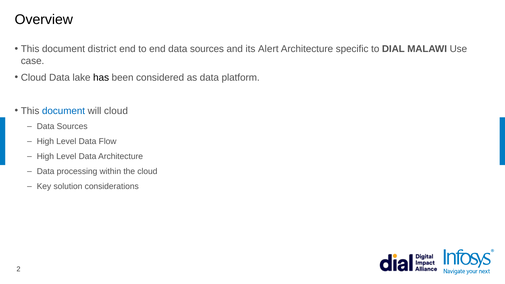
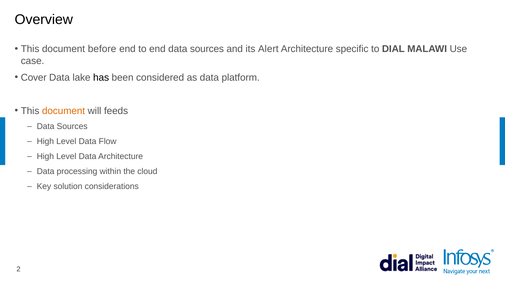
district: district -> before (102, 49)
Cloud: Cloud -> Cover (34, 77)
document colour: blue -> orange (64, 111)
will cloud: cloud -> feeds (116, 111)
